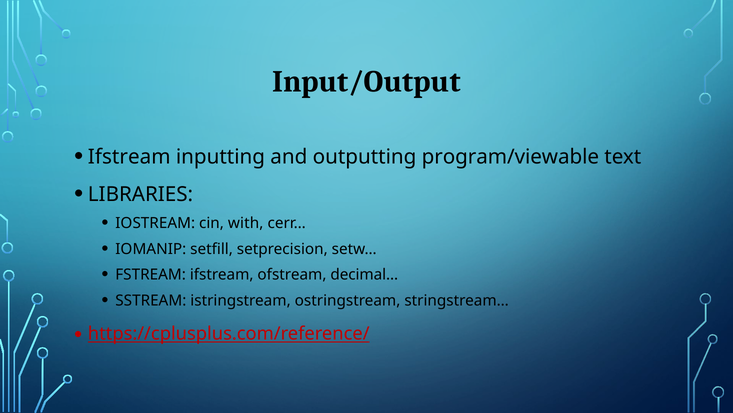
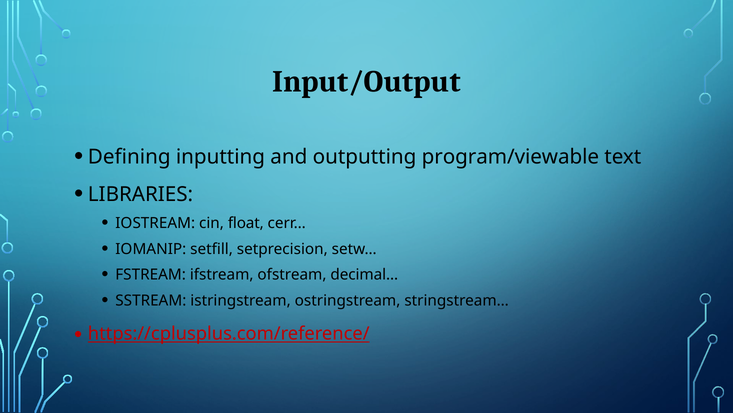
Ifstream: Ifstream -> Defining (129, 157)
with: with -> float (246, 223)
